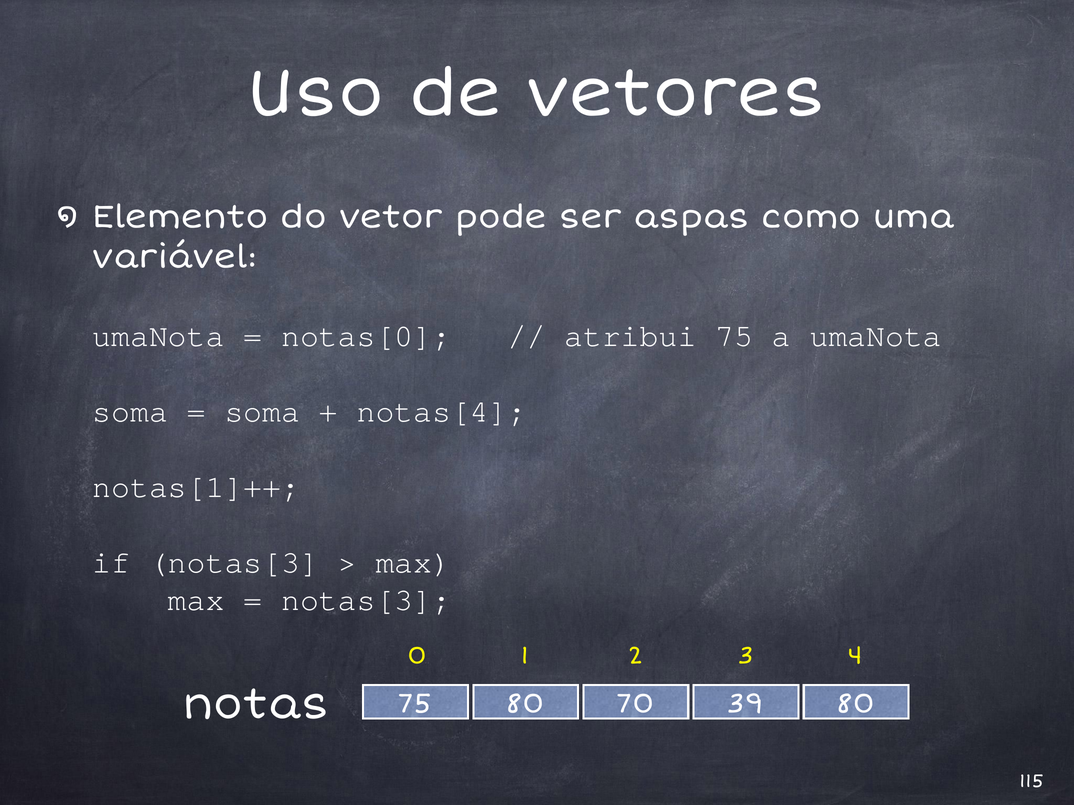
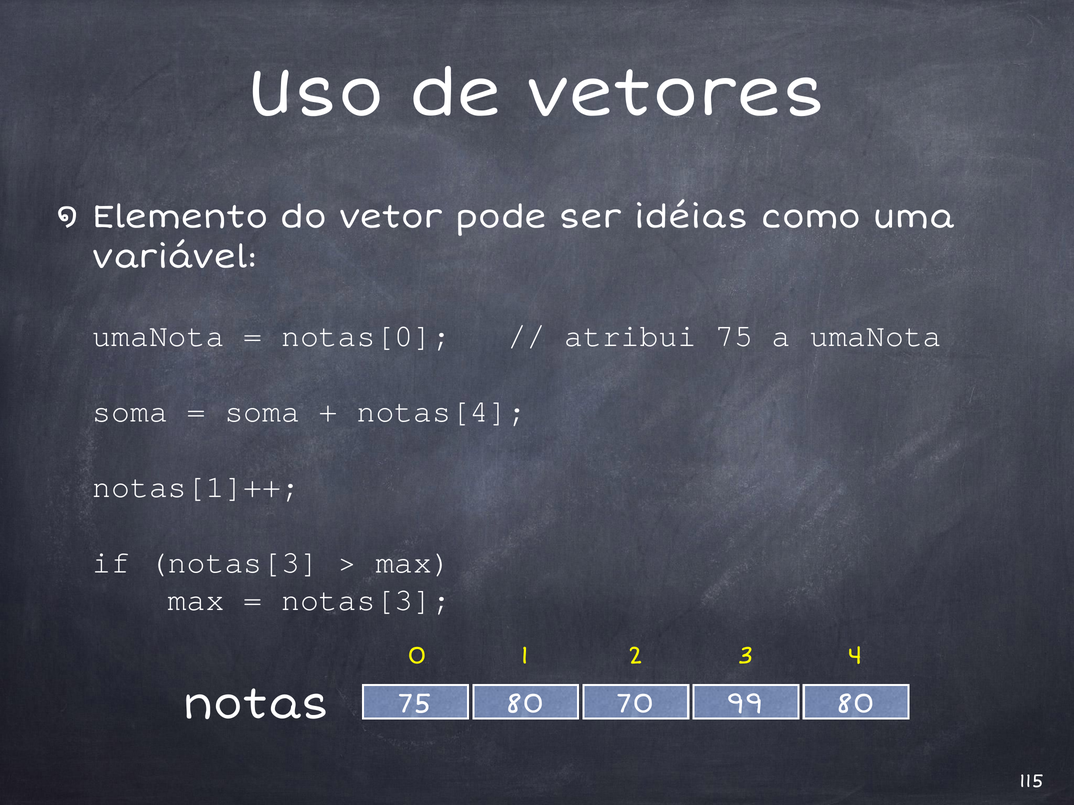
aspas: aspas -> idéias (691, 217)
39: 39 -> 99 (745, 704)
